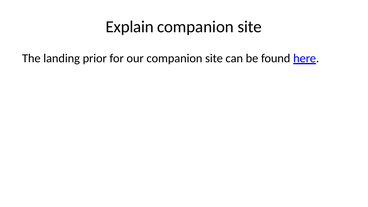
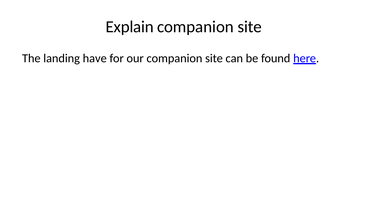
prior: prior -> have (95, 58)
